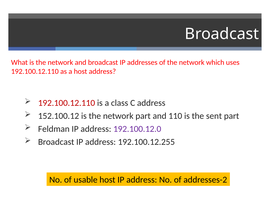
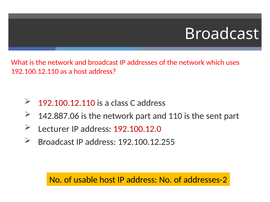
152.100.12: 152.100.12 -> 142.887.06 (59, 116)
Feldman: Feldman -> Lecturer (54, 129)
192.100.12.0 colour: purple -> red (137, 129)
